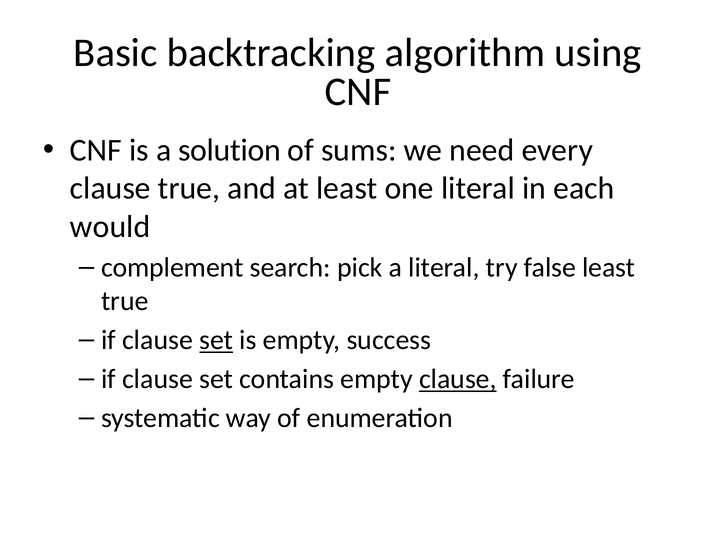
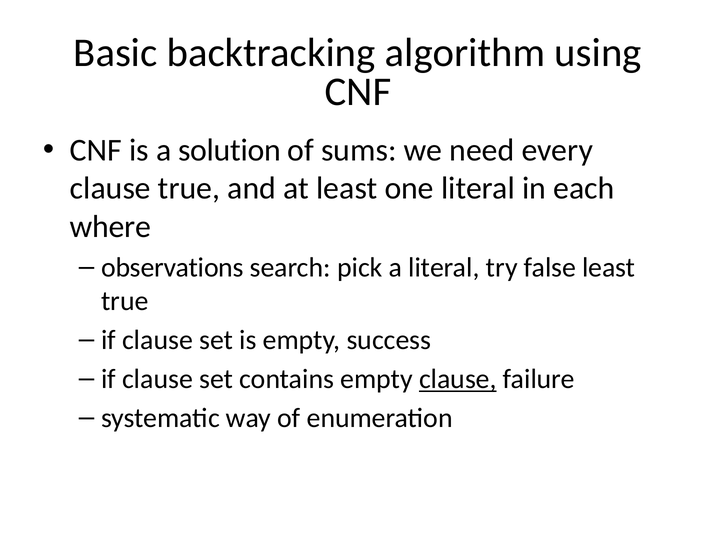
would: would -> where (110, 227)
complement: complement -> observations (172, 268)
set underline: present -> none (216, 340)
